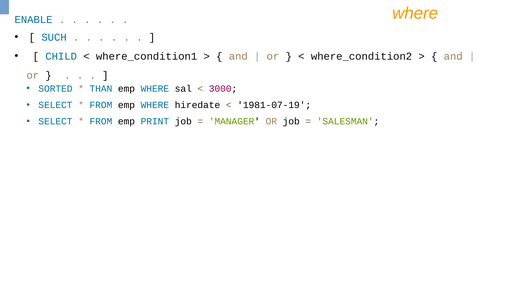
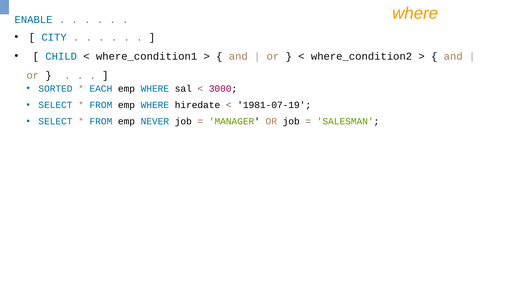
SUCH: SUCH -> CITY (54, 37)
THAN: THAN -> EACH (101, 89)
PRINT: PRINT -> NEVER (155, 122)
